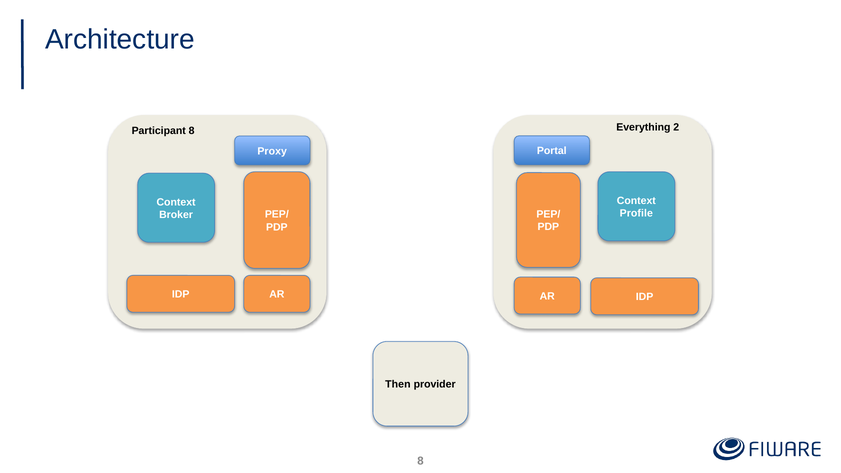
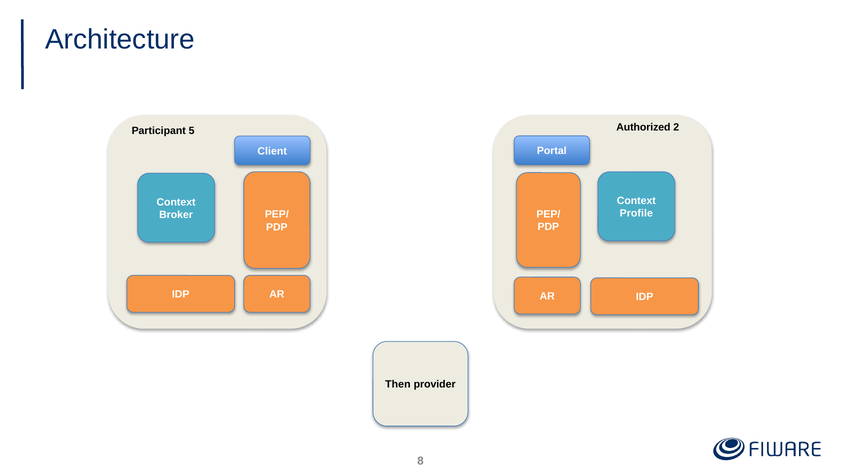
Everything: Everything -> Authorized (643, 127)
Participant 8: 8 -> 5 (192, 131)
Proxy: Proxy -> Client (272, 151)
